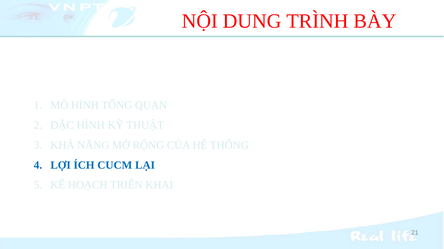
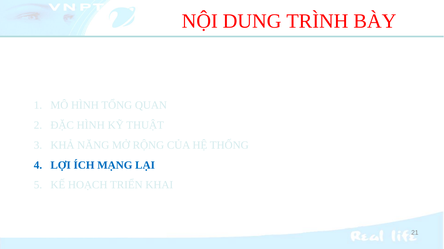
CUCM: CUCM -> MẠNG (115, 166)
